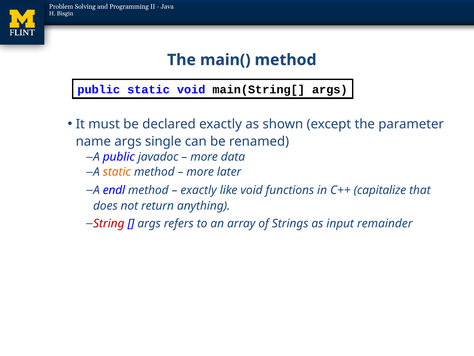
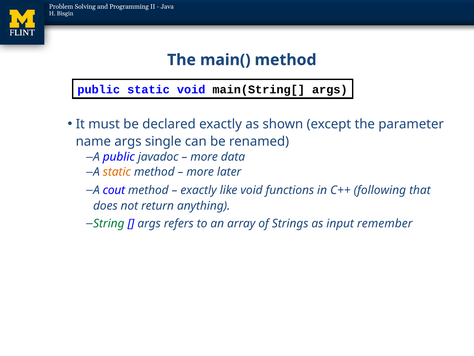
endl: endl -> cout (114, 190)
capitalize: capitalize -> following (380, 190)
String colour: red -> green (109, 223)
remainder: remainder -> remember (385, 223)
